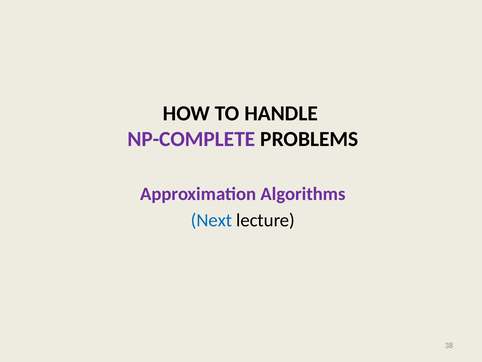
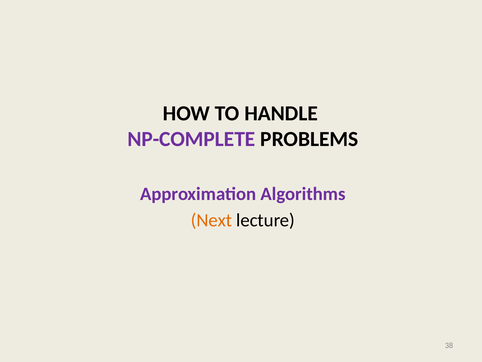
Next colour: blue -> orange (211, 220)
